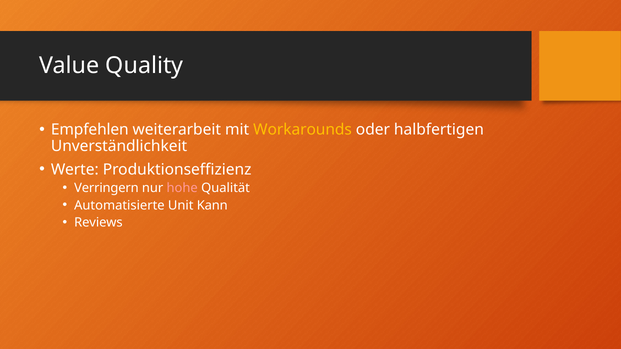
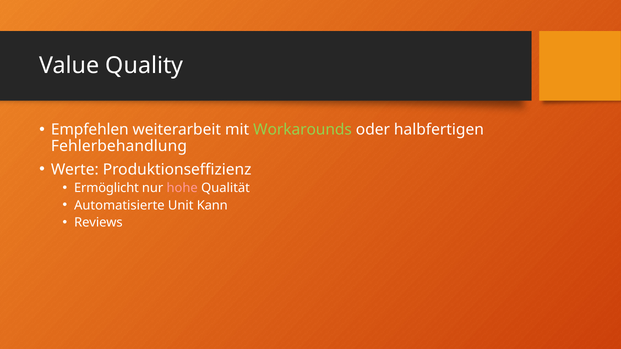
Workarounds colour: yellow -> light green (303, 130)
Unverständlichkeit: Unverständlichkeit -> Fehlerbehandlung (119, 146)
Verringern: Verringern -> Ermöglicht (106, 188)
